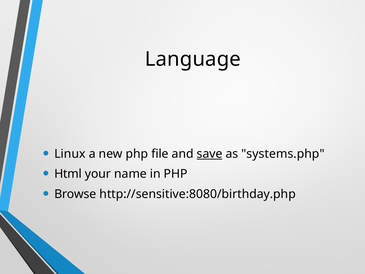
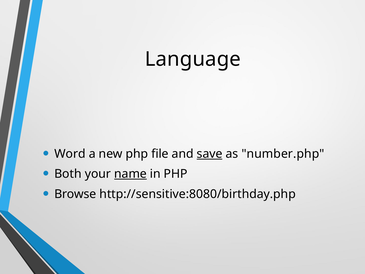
Linux: Linux -> Word (70, 154)
systems.php: systems.php -> number.php (283, 154)
Html: Html -> Both (68, 174)
name underline: none -> present (130, 174)
